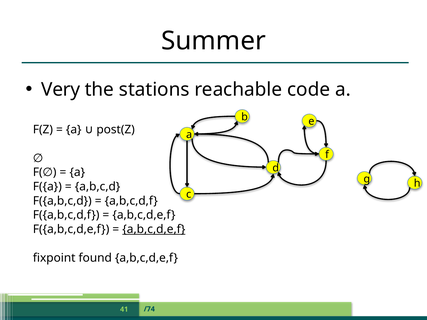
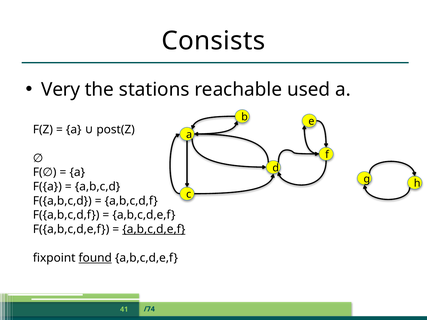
Summer: Summer -> Consists (213, 41)
code: code -> used (309, 90)
found underline: none -> present (95, 258)
